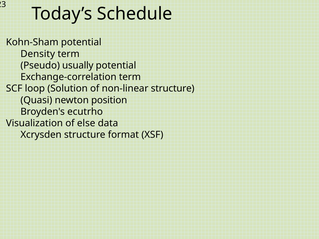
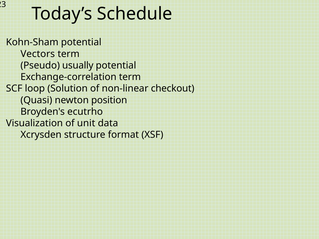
Density: Density -> Vectors (38, 54)
non-linear structure: structure -> checkout (173, 89)
else: else -> unit (86, 123)
